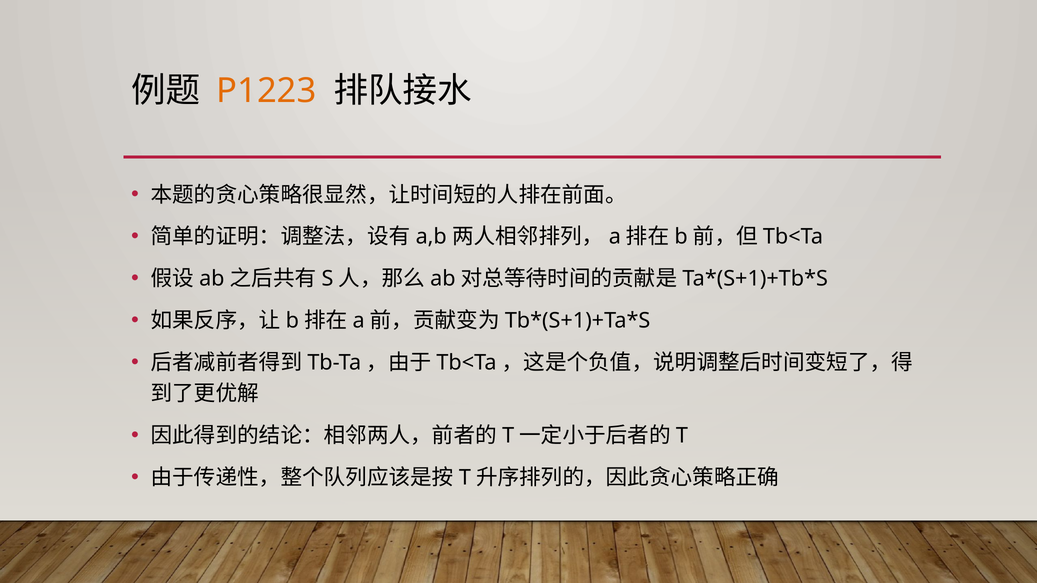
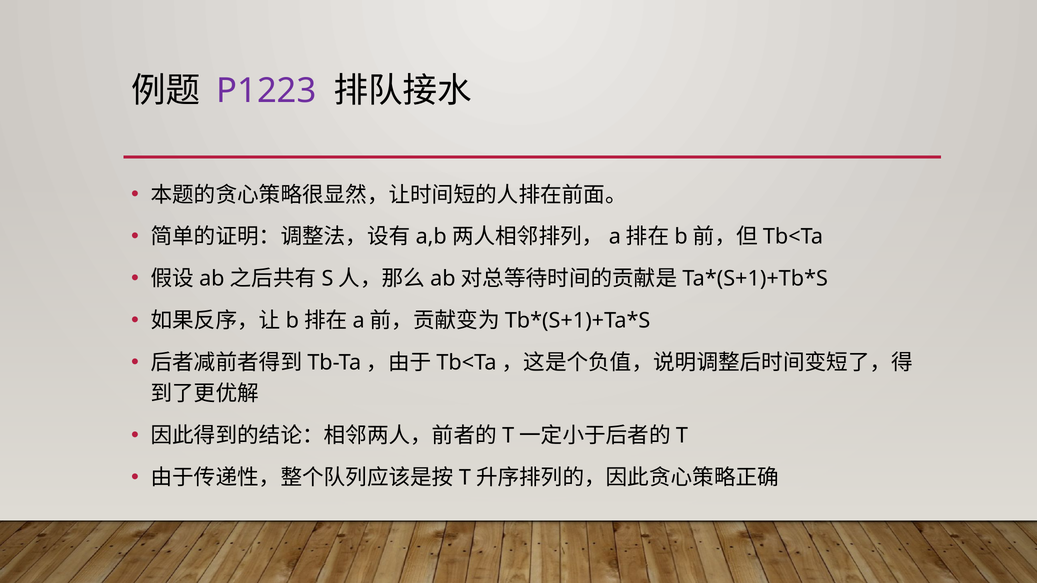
P1223 colour: orange -> purple (266, 91)
